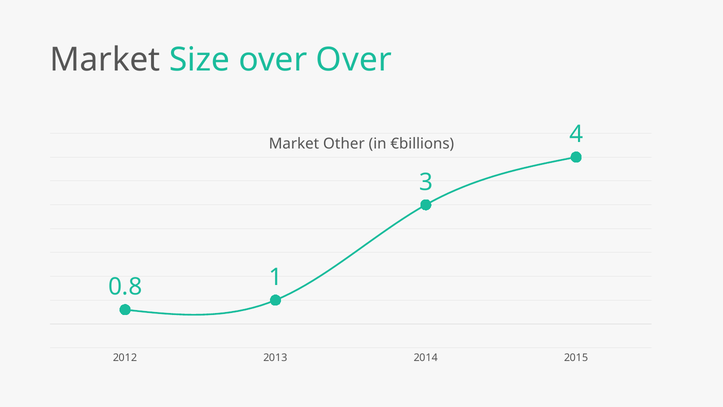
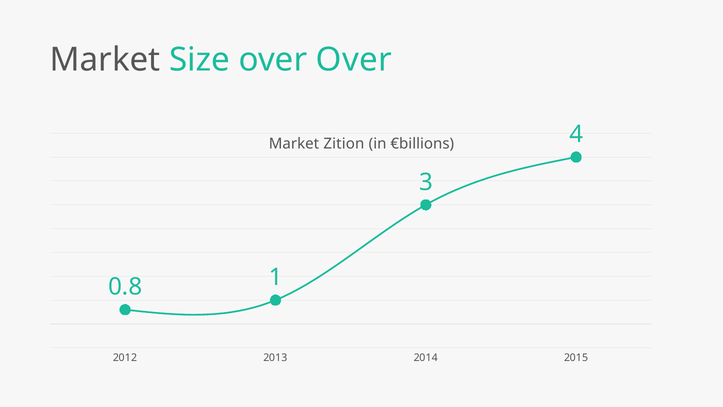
Other: Other -> Zition (344, 144)
